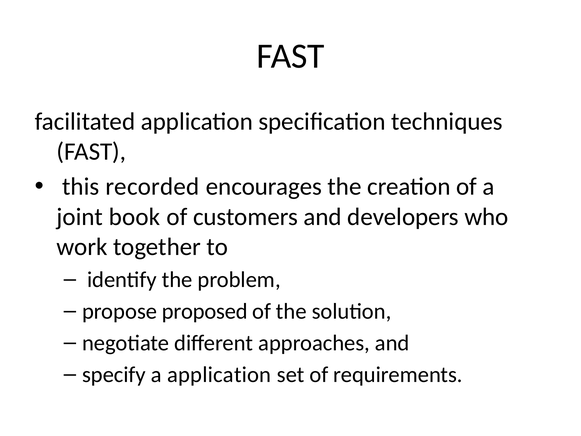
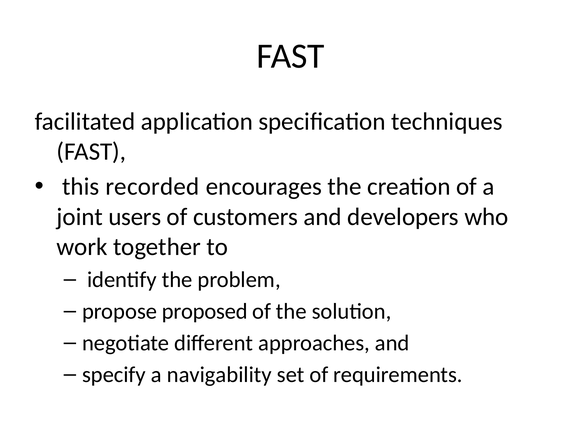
book: book -> users (135, 217)
a application: application -> navigability (219, 375)
